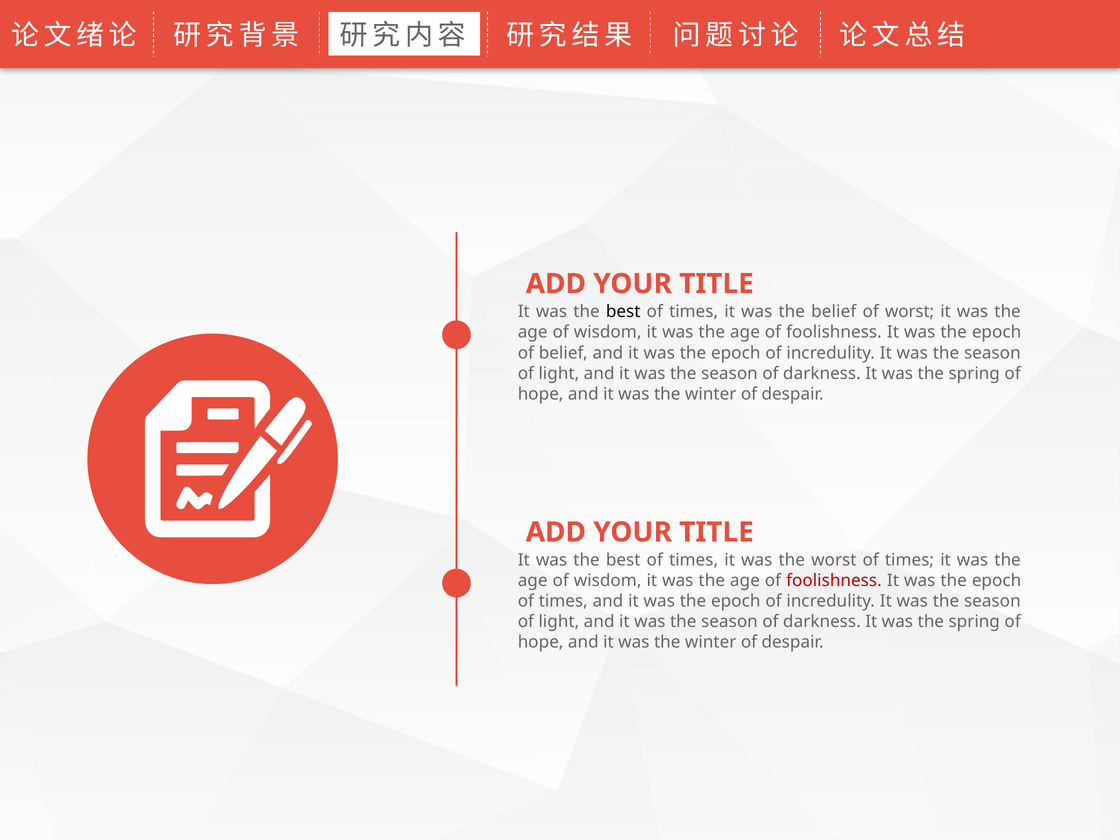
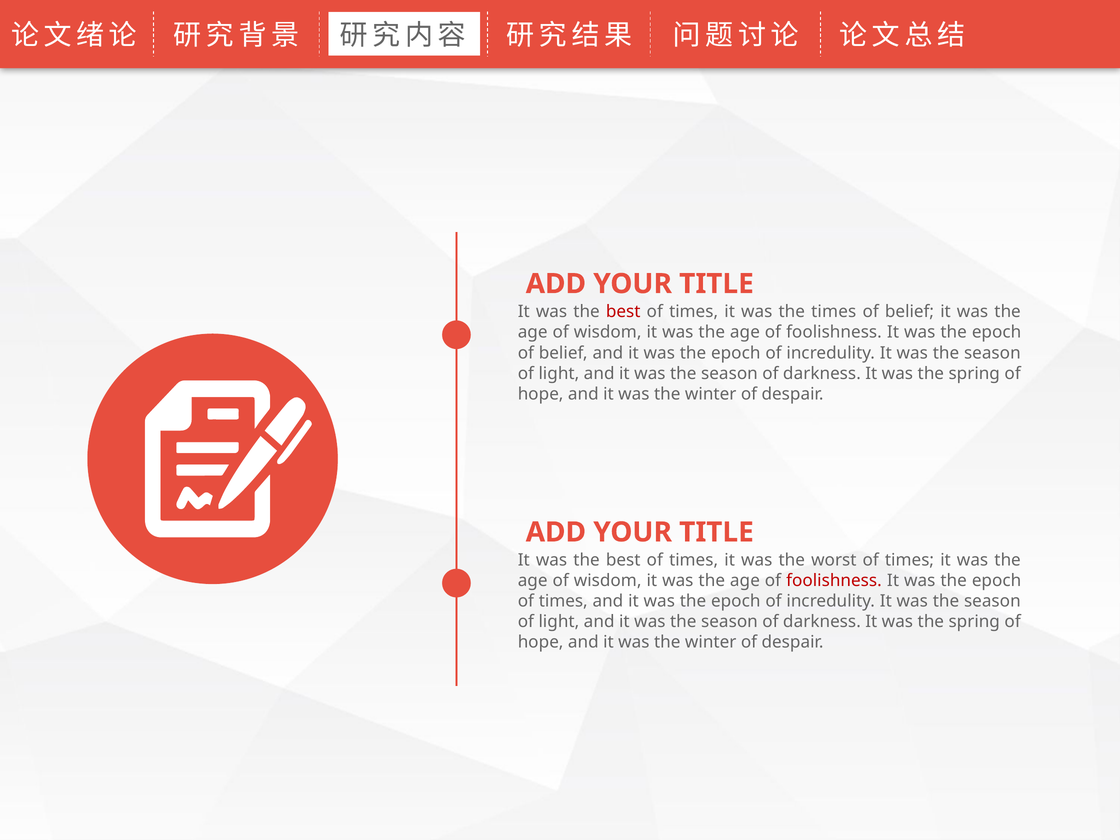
best colour: black -> red (623, 312)
the belief: belief -> times (834, 312)
worst: worst -> belief (910, 312)
